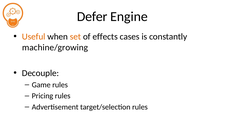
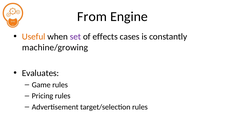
Defer: Defer -> From (92, 17)
set colour: orange -> purple (75, 37)
Decouple: Decouple -> Evaluates (40, 73)
